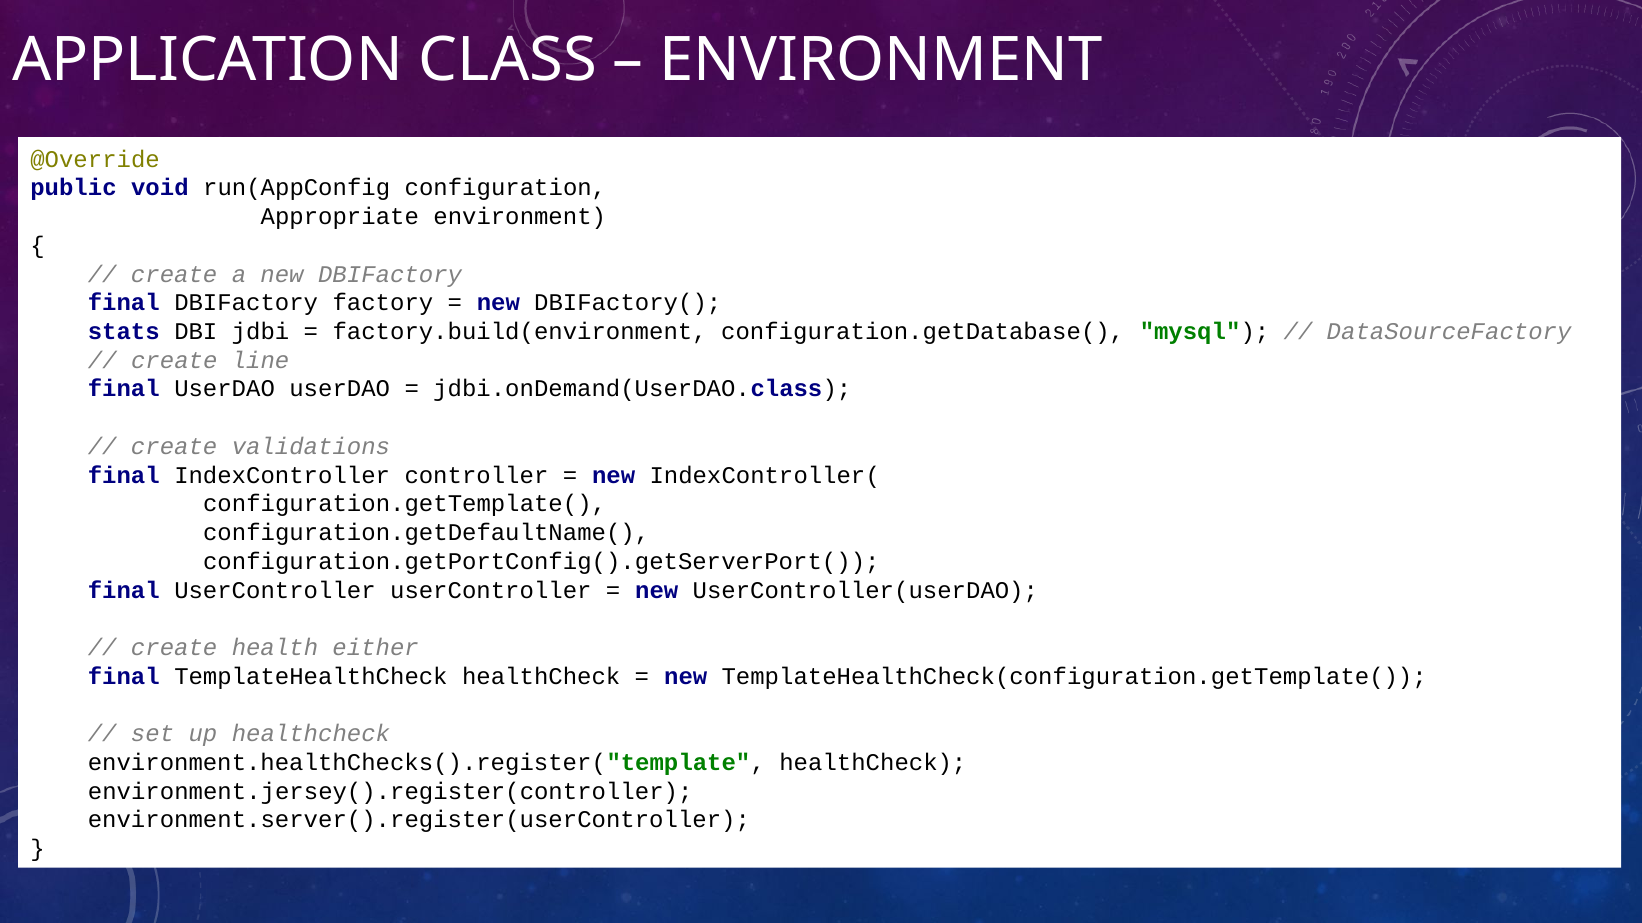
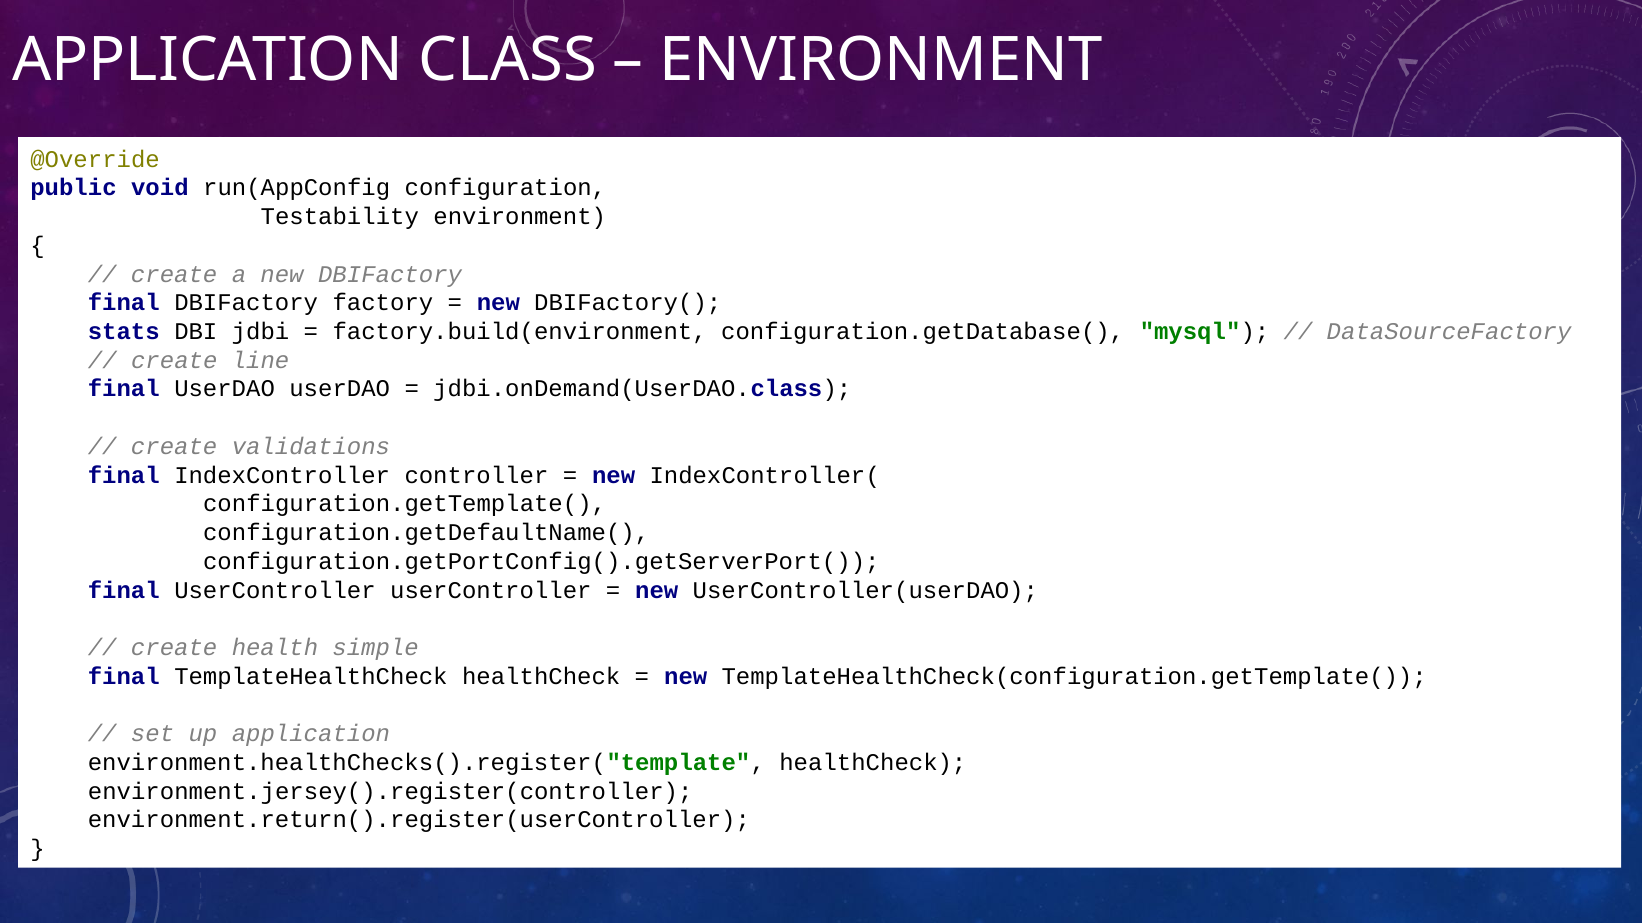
Appropriate: Appropriate -> Testability (340, 217)
either: either -> simple (376, 648)
up healthcheck: healthcheck -> application (311, 734)
environment.server().register(userController: environment.server().register(userController -> environment.return().register(userController (419, 821)
